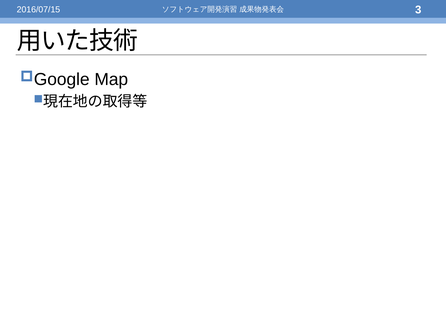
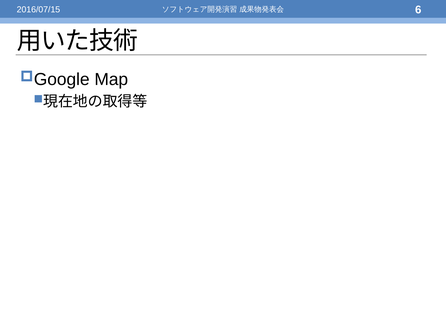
3: 3 -> 6 (418, 10)
